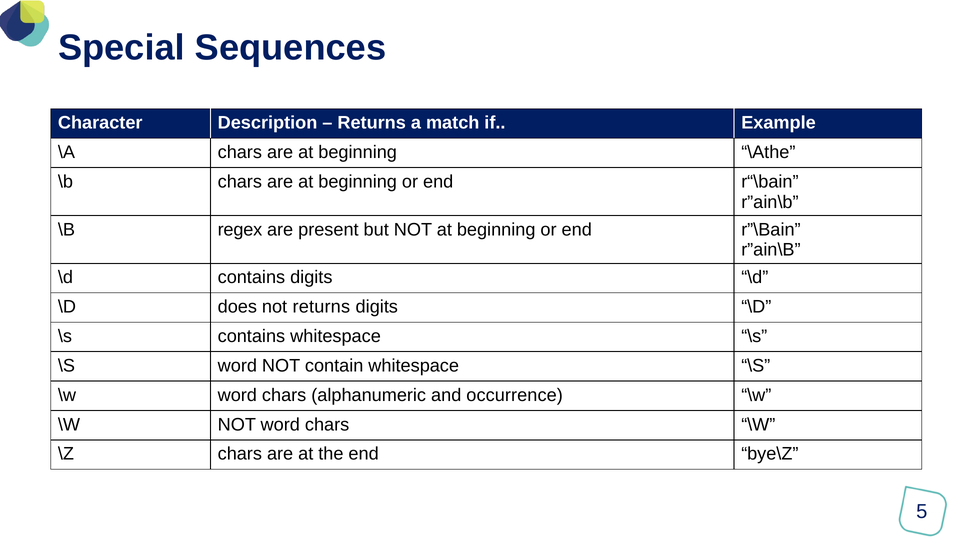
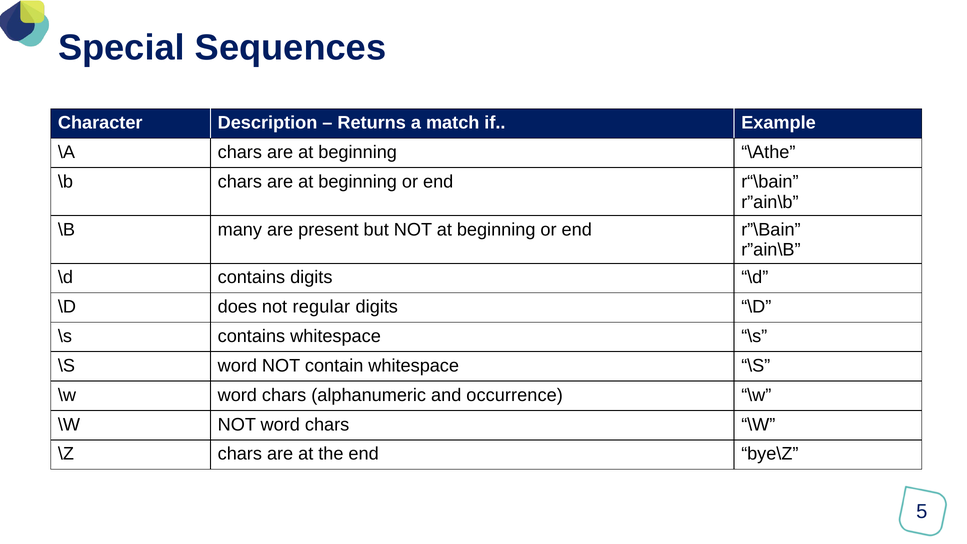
regex: regex -> many (240, 230)
not returns: returns -> regular (321, 307)
